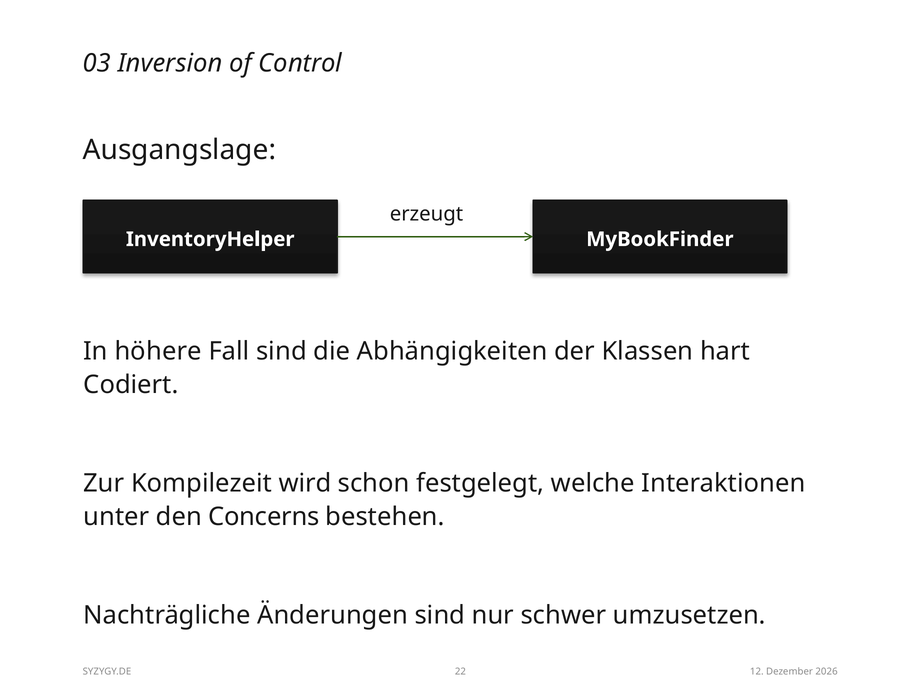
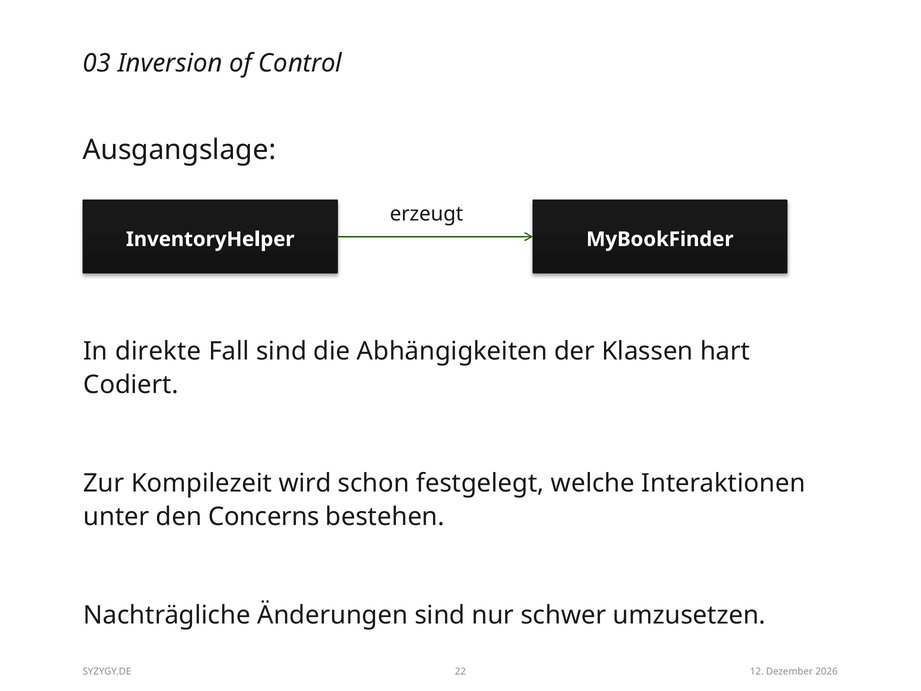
höhere: höhere -> direkte (158, 351)
